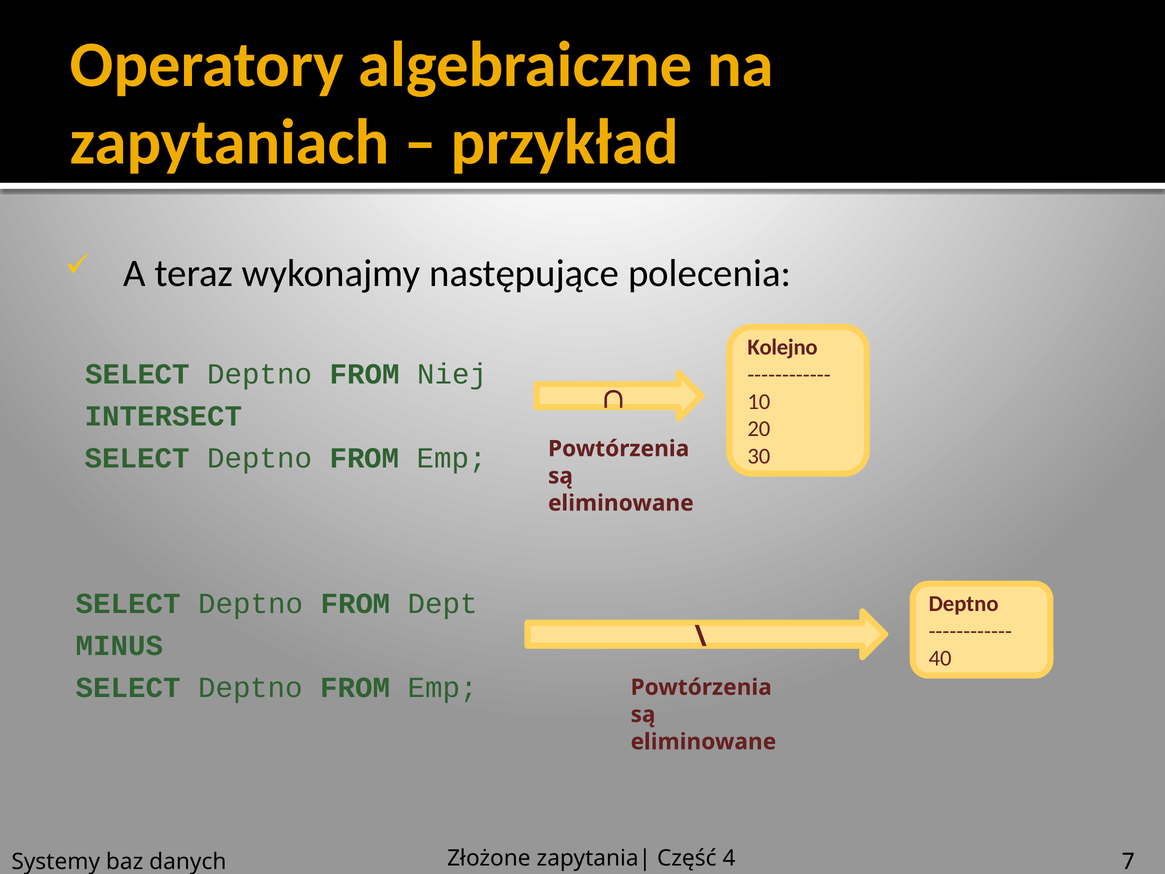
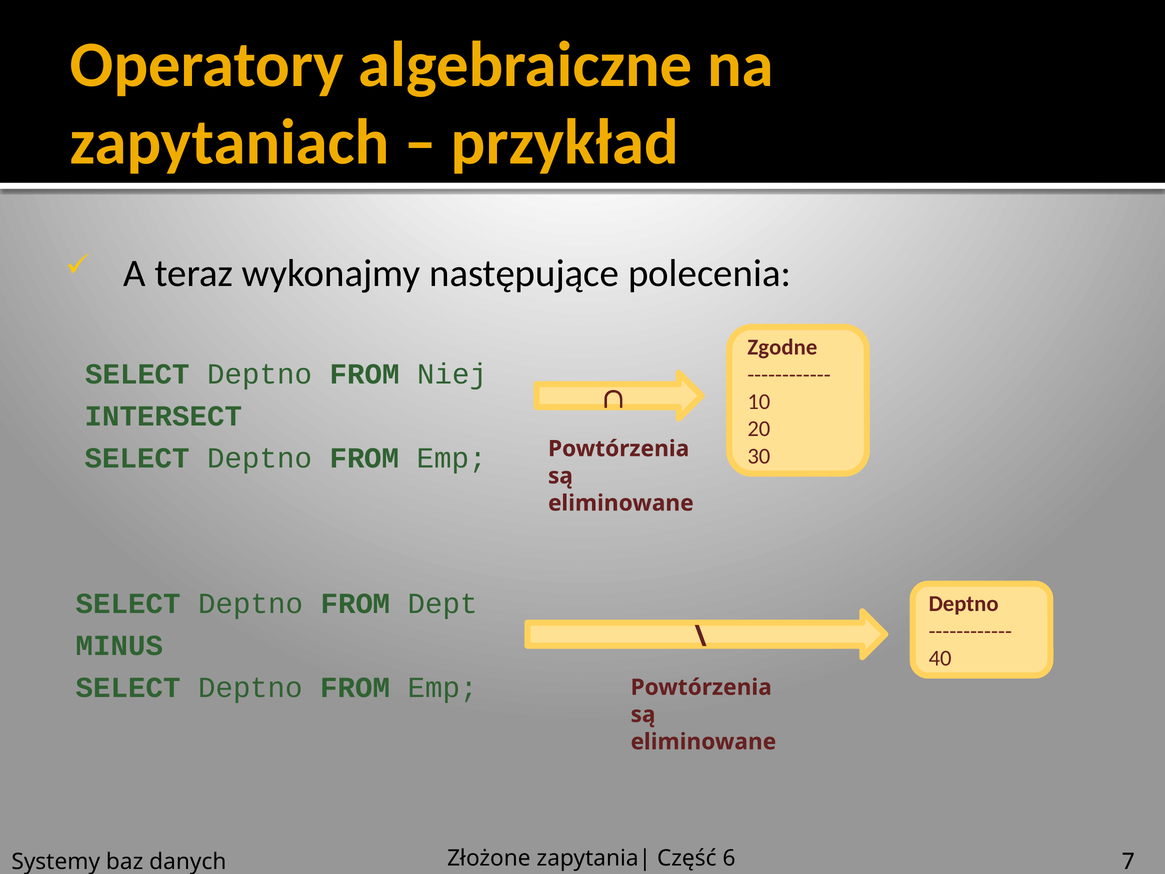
Kolejno: Kolejno -> Zgodne (782, 347)
4: 4 -> 6 (729, 858)
